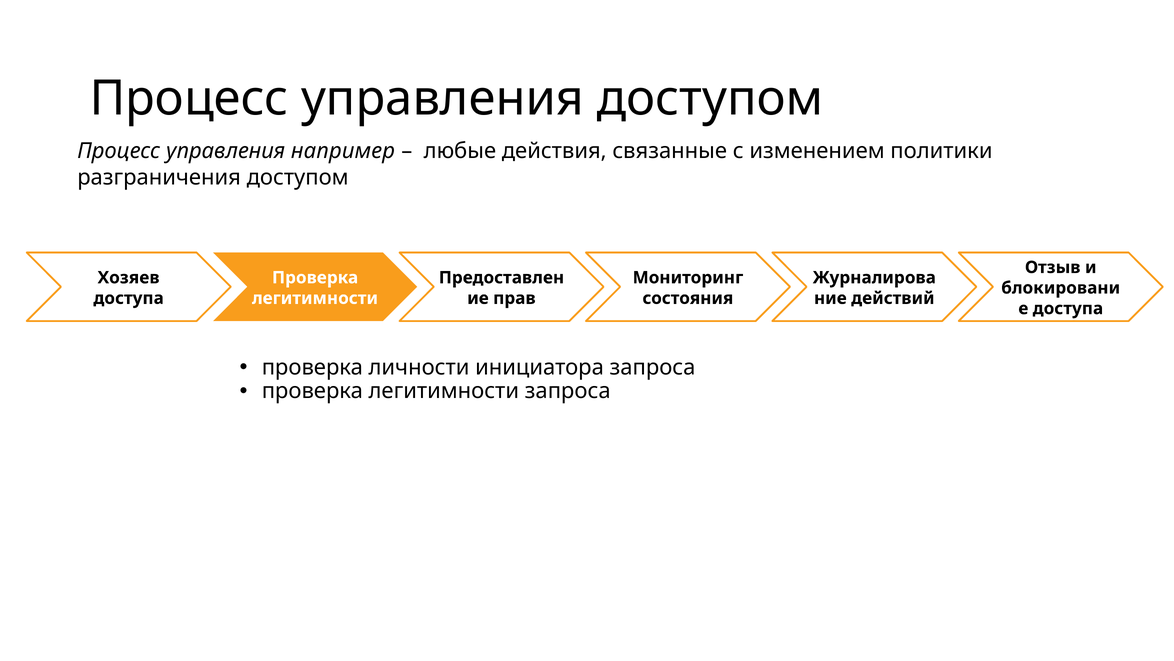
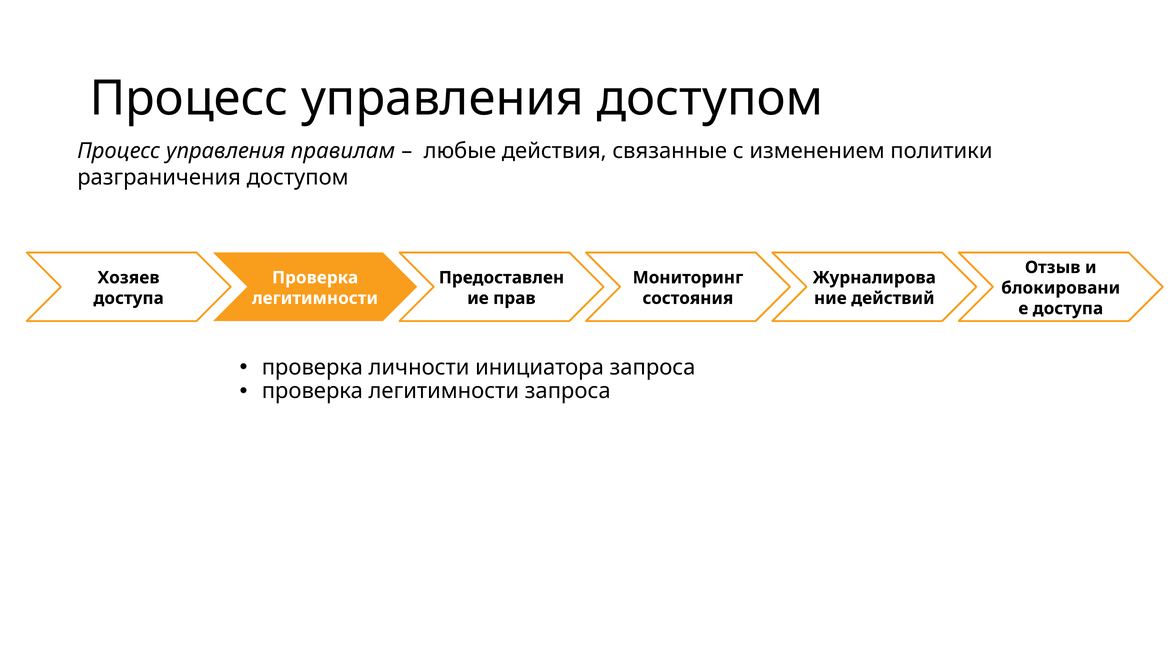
например: например -> правилам (343, 151)
